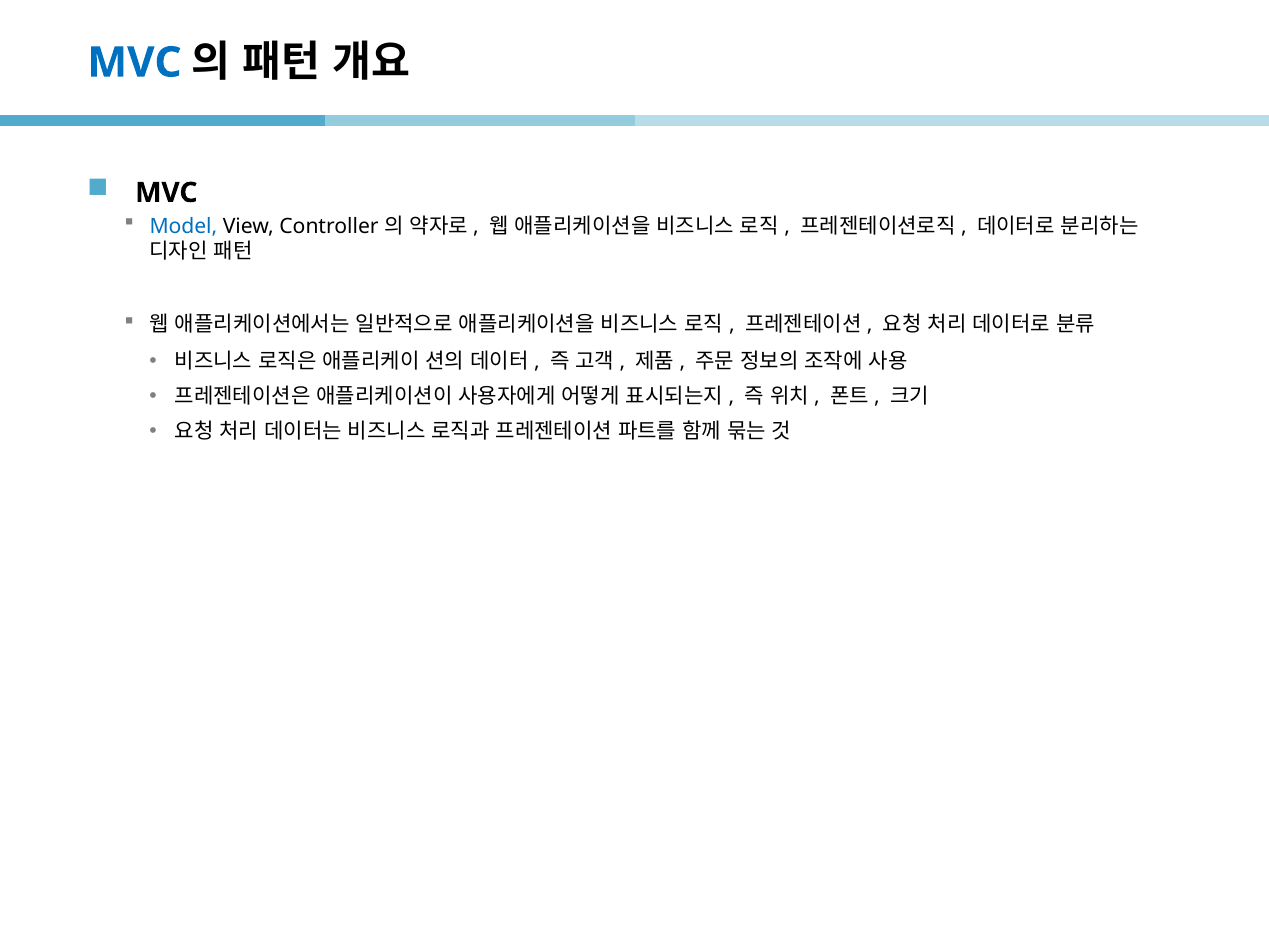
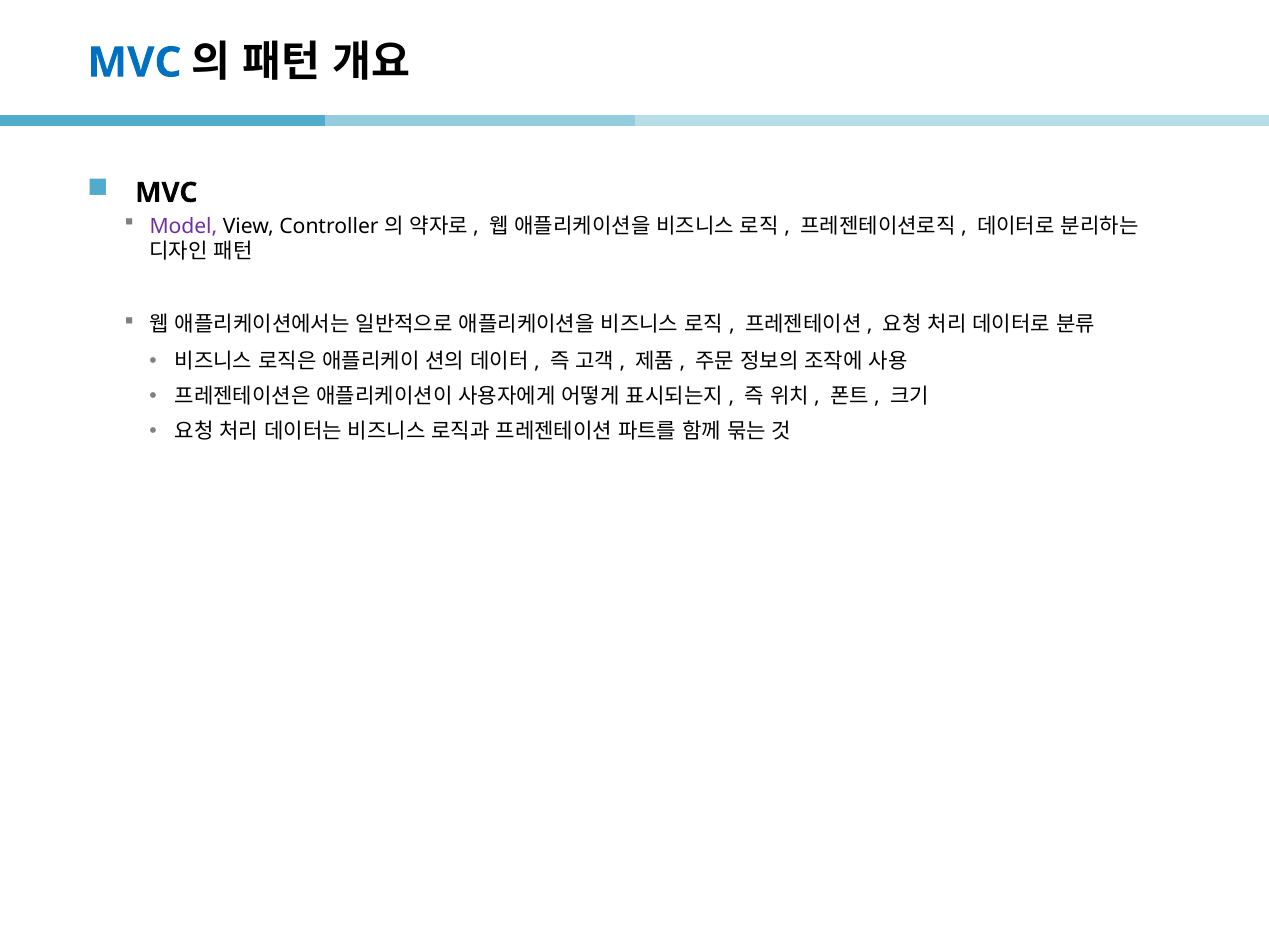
Model colour: blue -> purple (183, 226)
